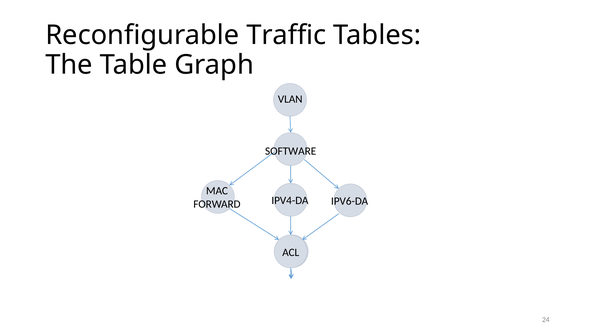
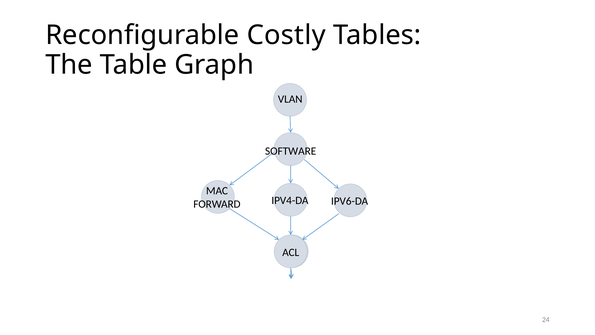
Traffic: Traffic -> Costly (286, 35)
